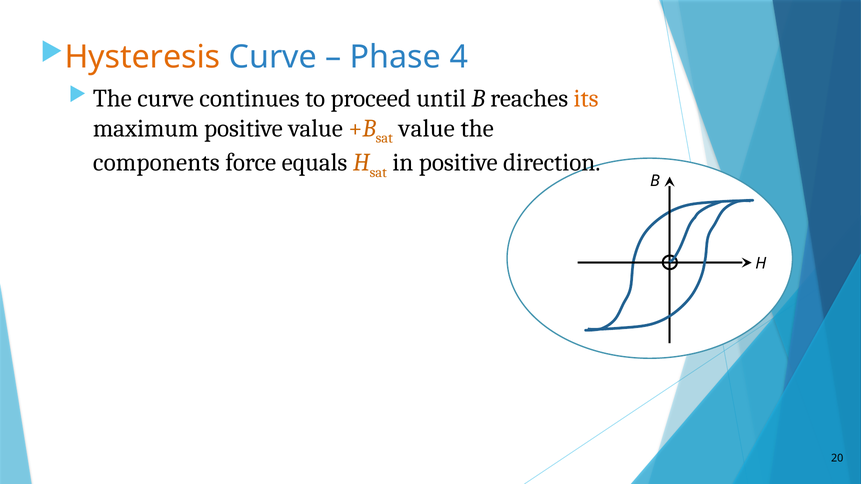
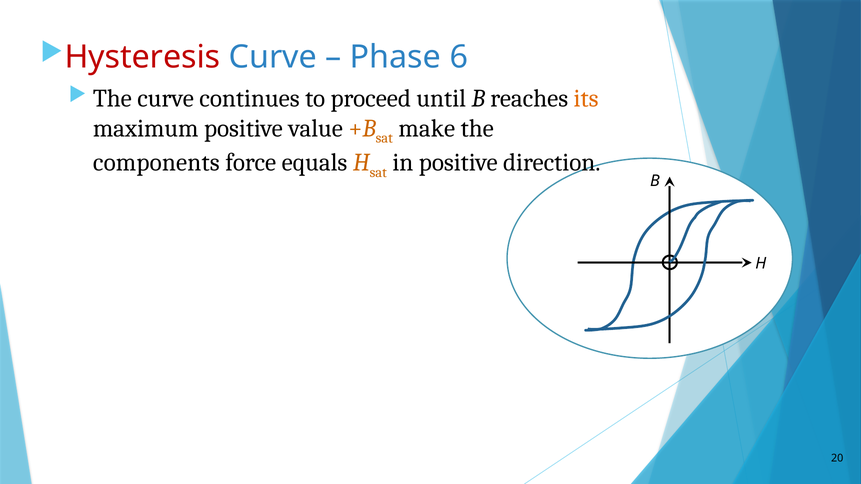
Hysteresis colour: orange -> red (143, 57)
4: 4 -> 6 (459, 57)
value: value -> make (427, 128)
